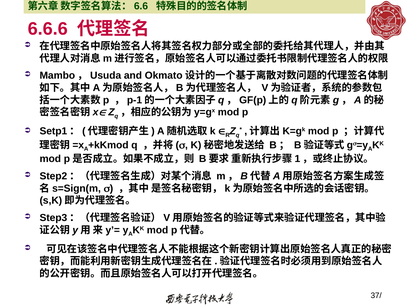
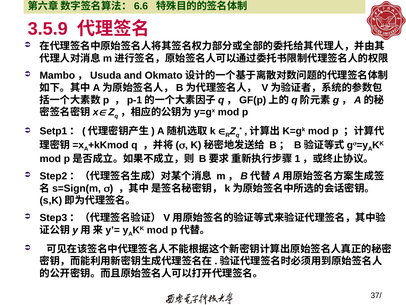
6.6.6: 6.6.6 -> 3.5.9 (48, 29)
